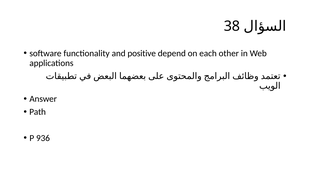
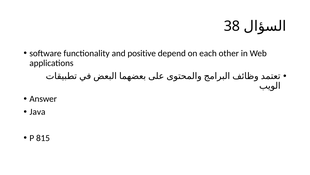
Path: Path -> Java (37, 112)
936: 936 -> 815 (43, 138)
